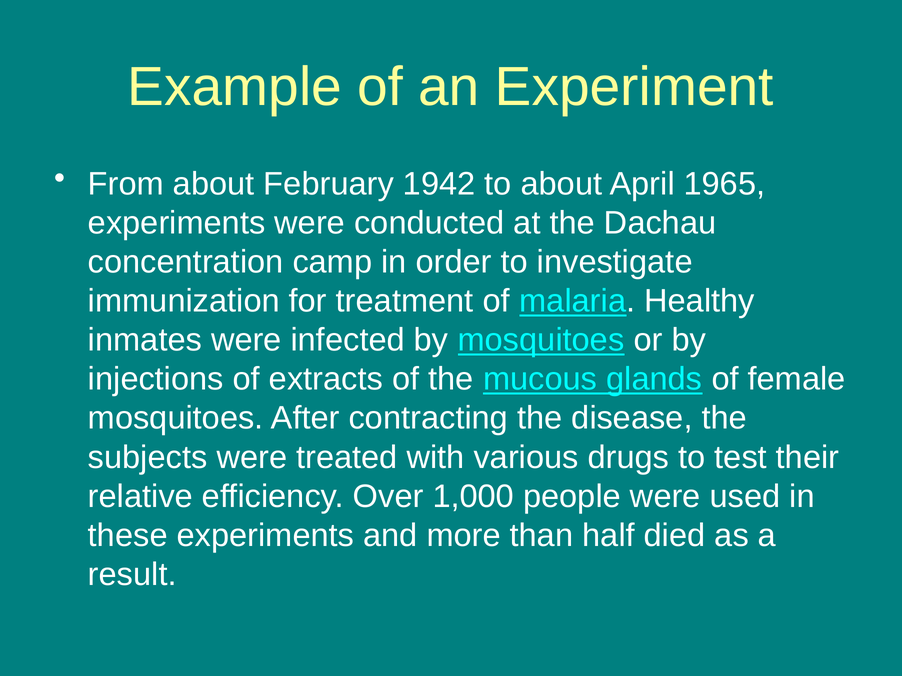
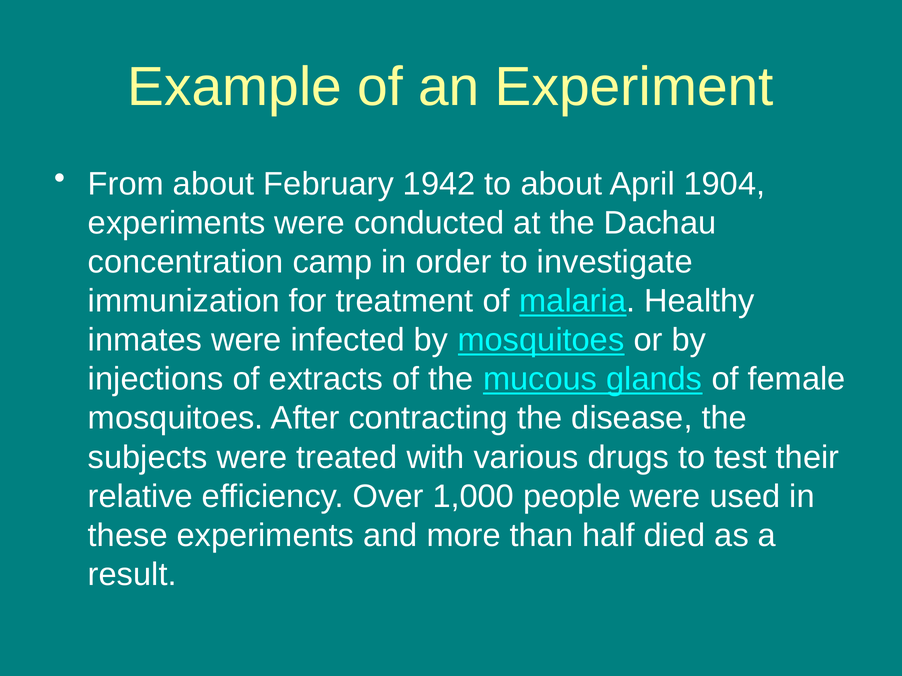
1965: 1965 -> 1904 (724, 184)
